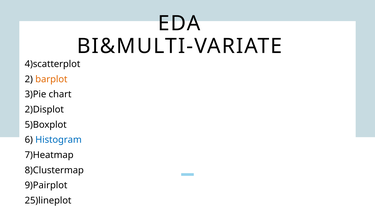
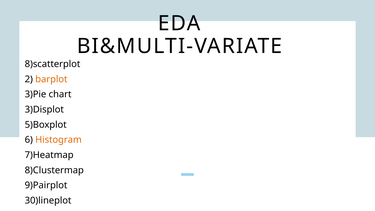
4)scatterplot: 4)scatterplot -> 8)scatterplot (52, 64)
2)Displot: 2)Displot -> 3)Displot (44, 109)
Histogram colour: blue -> orange (59, 140)
25)lineplot: 25)lineplot -> 30)lineplot (48, 200)
